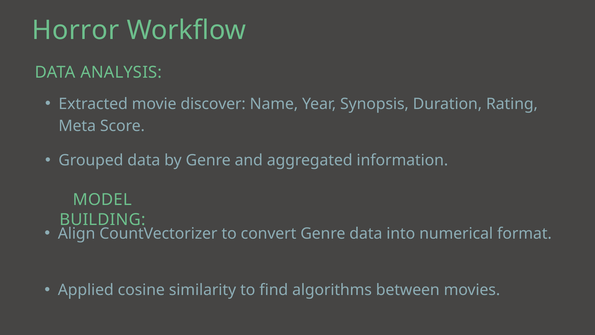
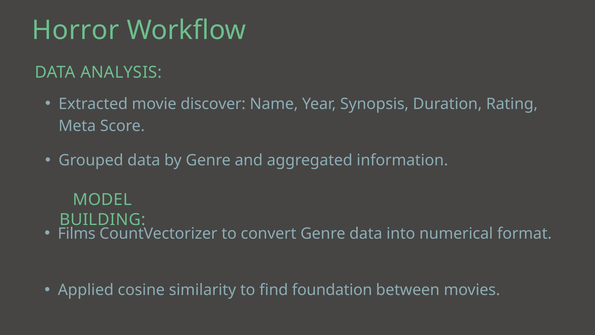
Align: Align -> Films (77, 233)
algorithms: algorithms -> foundation (332, 290)
